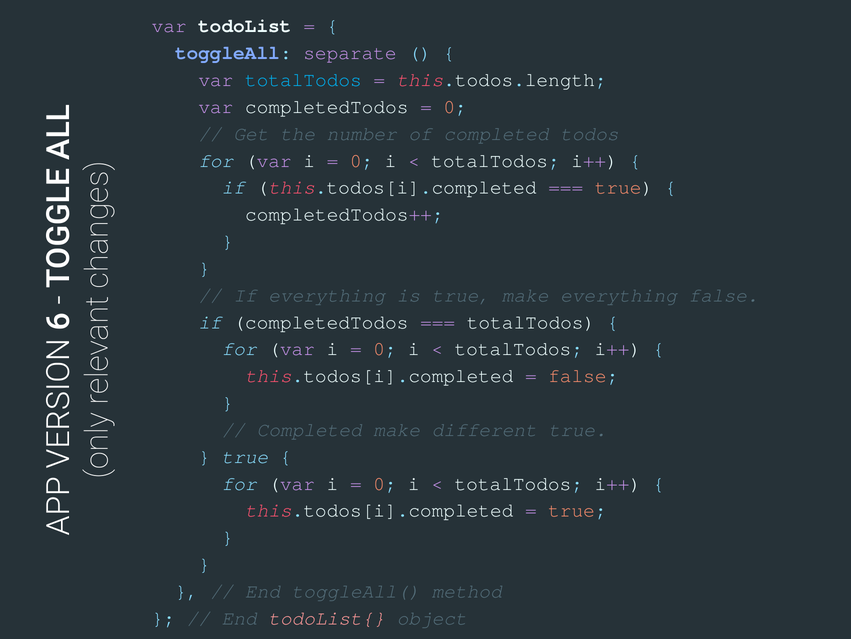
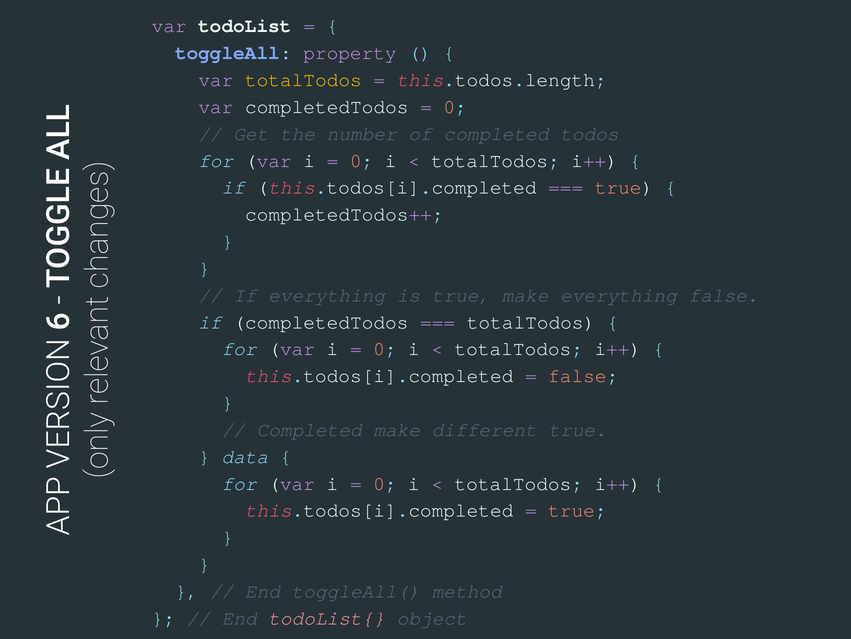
separate: separate -> property (350, 53)
totalTodos colour: light blue -> yellow (303, 80)
true: true -> data (245, 456)
